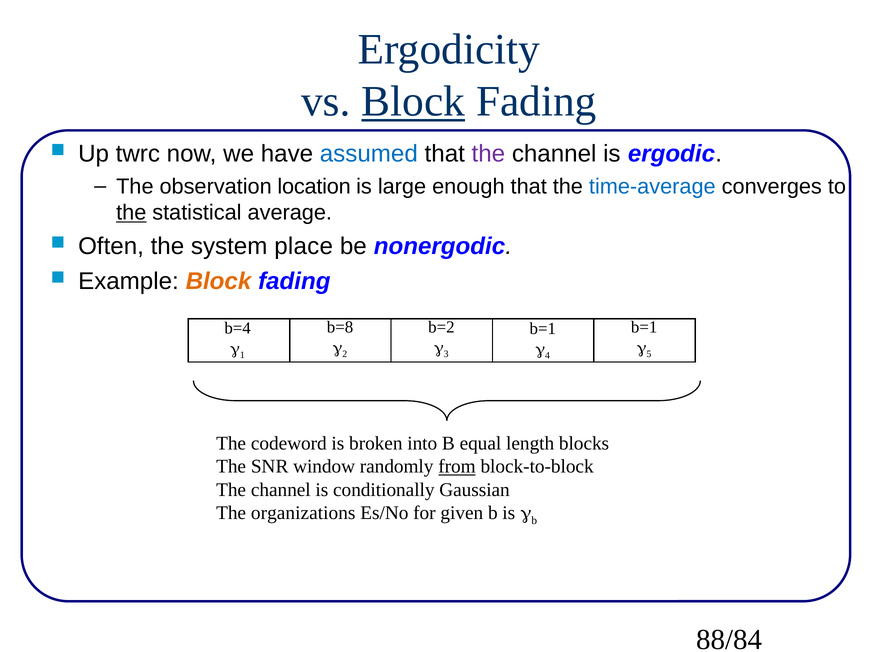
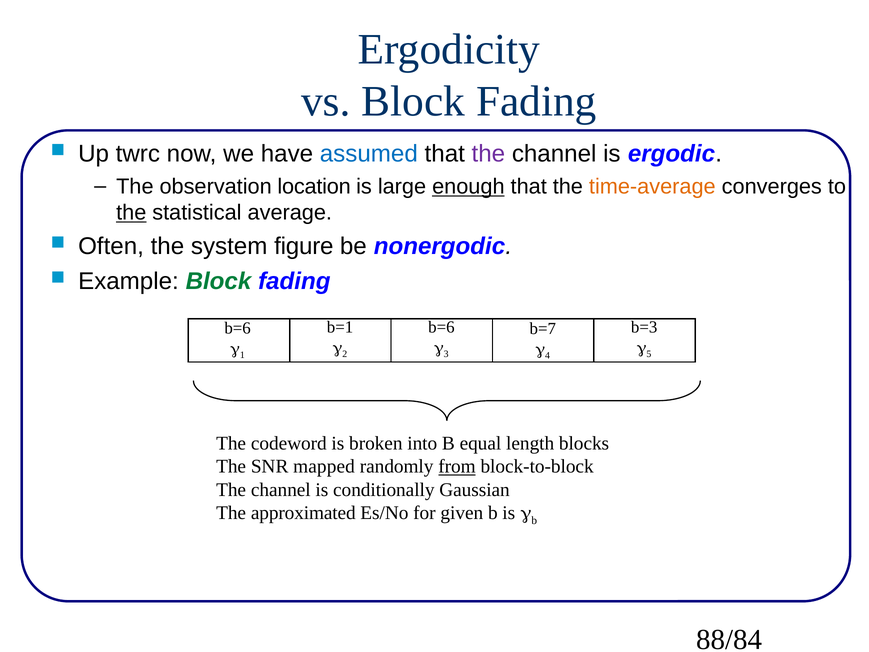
Block underline: present -> none (413, 102)
enough underline: none -> present (468, 187)
time-average colour: blue -> orange (652, 187)
place: place -> figure (304, 246)
Block colour: orange -> green (218, 281)
b=8: b=8 -> b=1 (340, 327)
b=2: b=2 -> b=6 (441, 327)
b=1: b=1 -> b=3 (644, 327)
b=4: b=4 -> b=6 (238, 328)
b=1: b=1 -> b=7 (543, 329)
window: window -> mapped (324, 466)
organizations: organizations -> approximated (303, 513)
